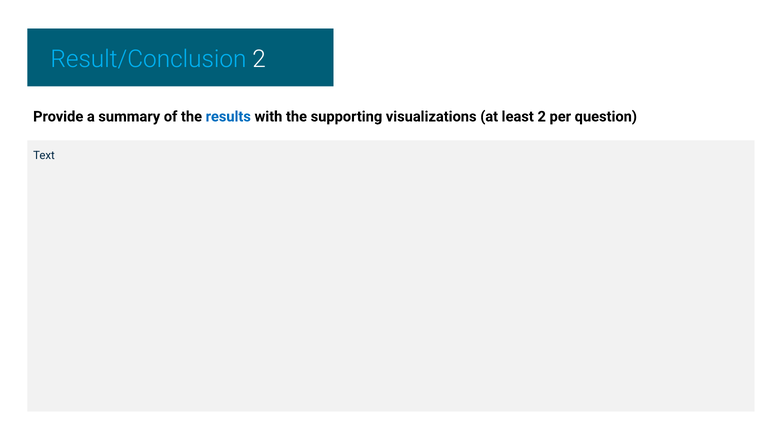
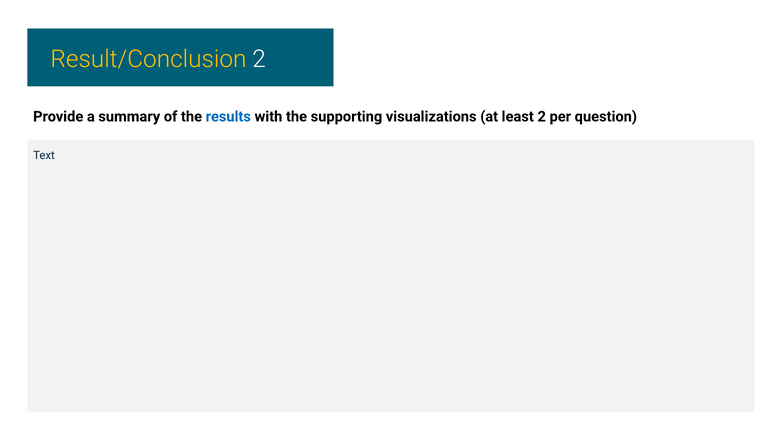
Result/Conclusion colour: light blue -> yellow (148, 59)
